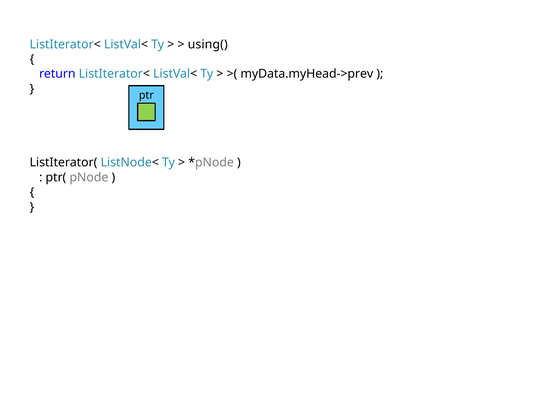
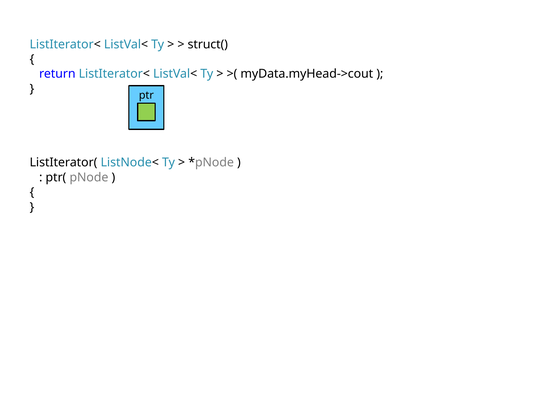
using(: using( -> struct( (208, 44)
myData.myHead->prev: myData.myHead->prev -> myData.myHead->cout (307, 74)
